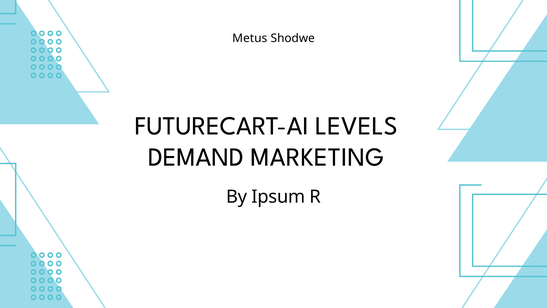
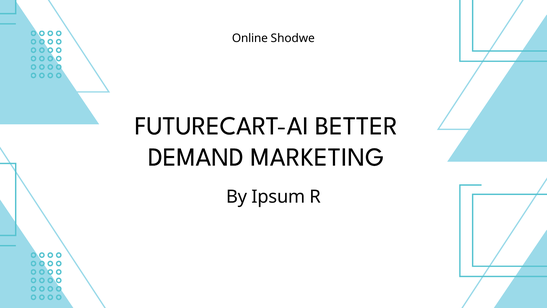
Metus: Metus -> Online (250, 38)
LEVELS: LEVELS -> BETTER (356, 126)
